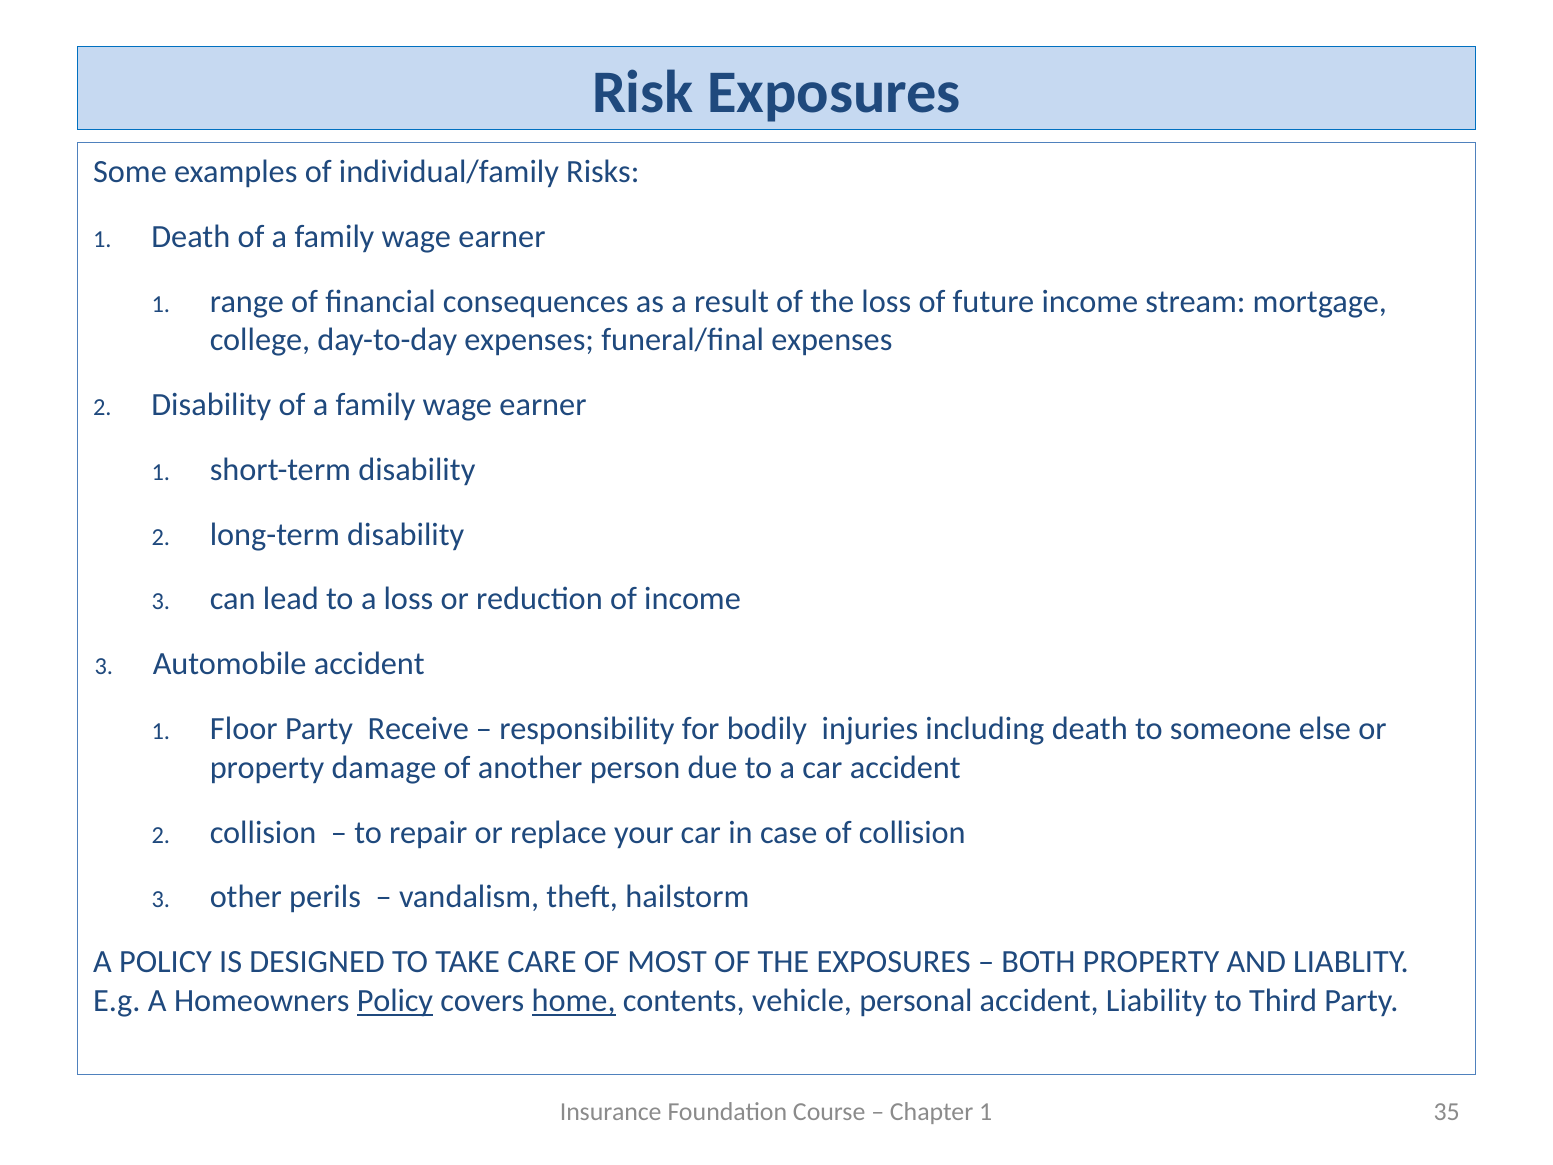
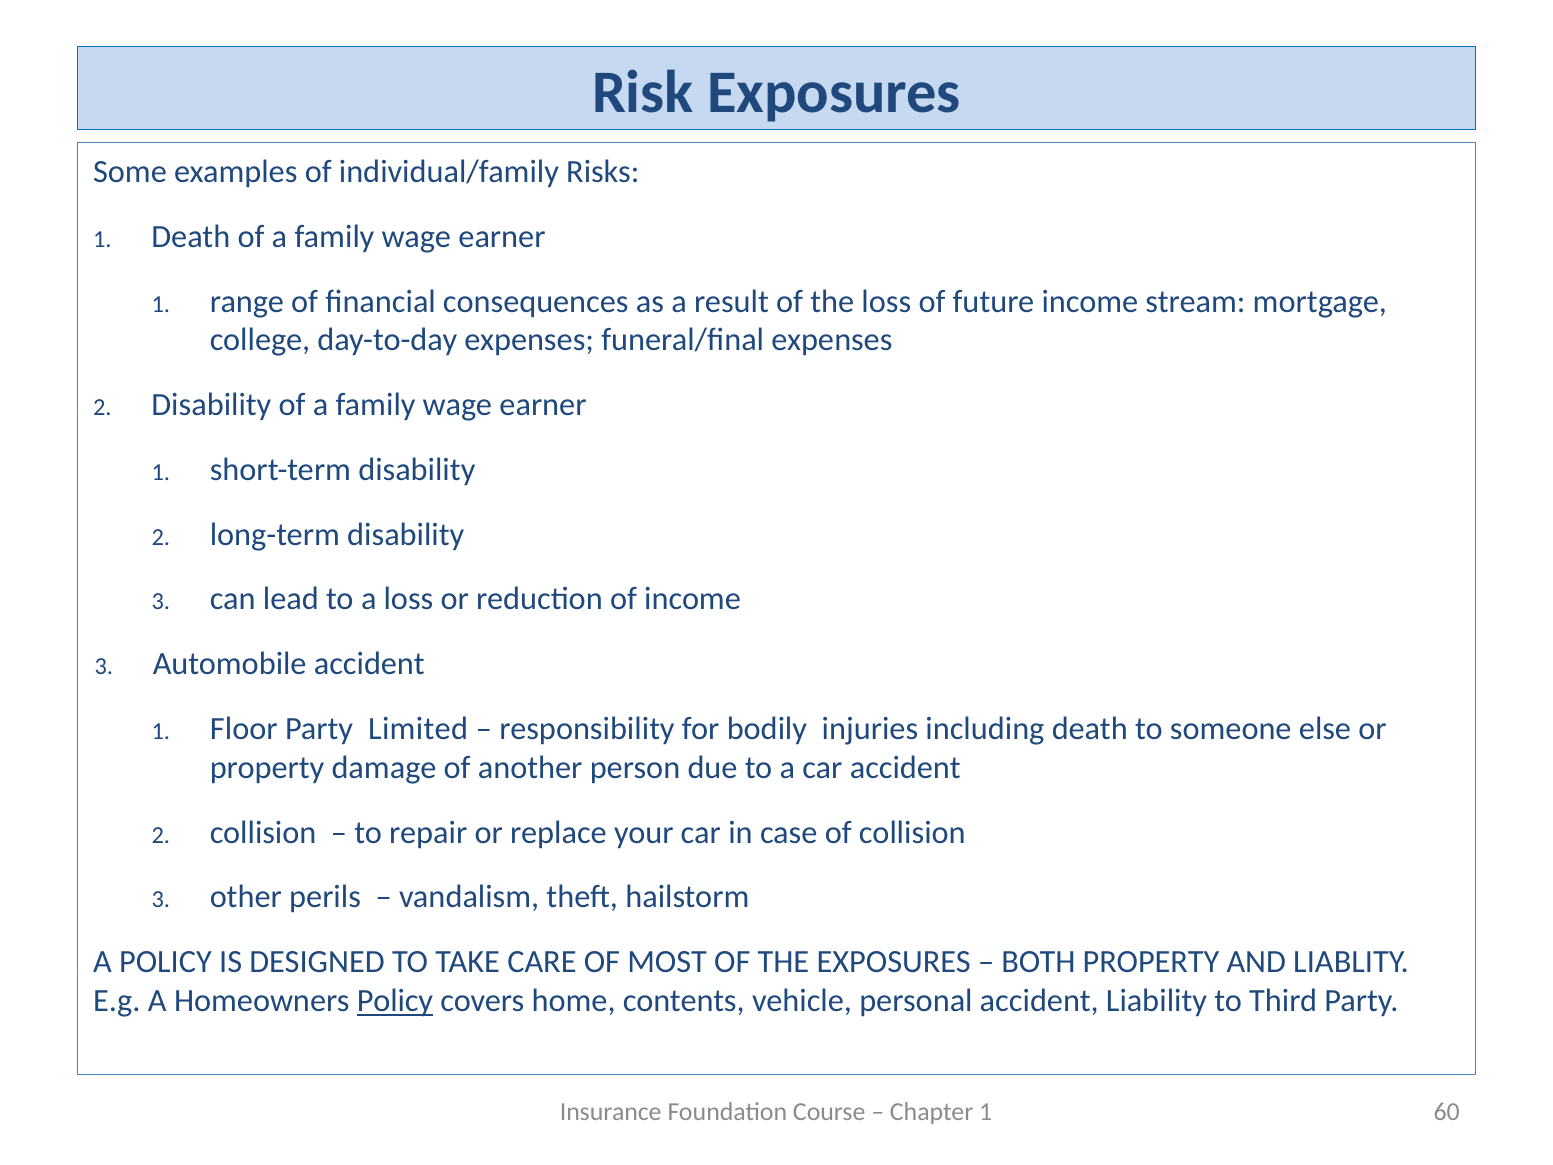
Receive: Receive -> Limited (418, 729)
home underline: present -> none (574, 1000)
35: 35 -> 60 (1447, 1112)
